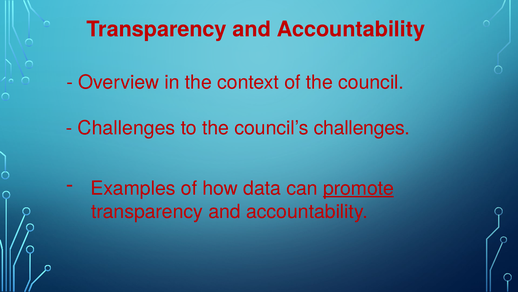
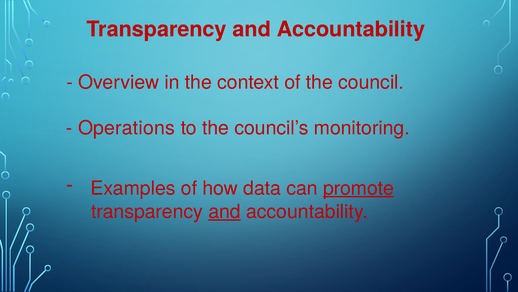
Challenges: Challenges -> Operations (126, 128)
council’s challenges: challenges -> monitoring (362, 128)
and underline: none -> present (225, 211)
